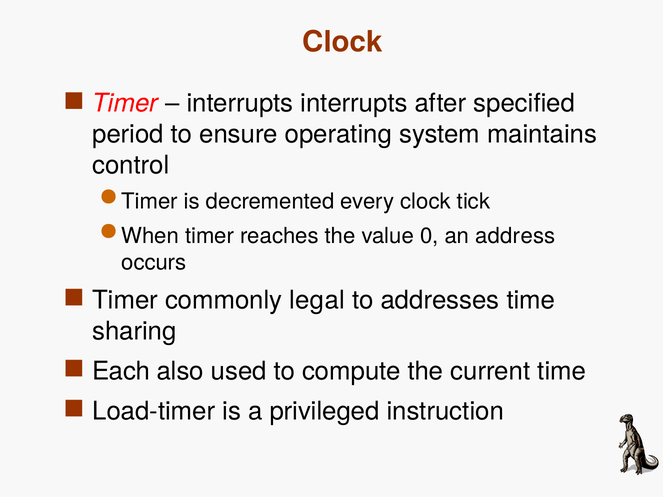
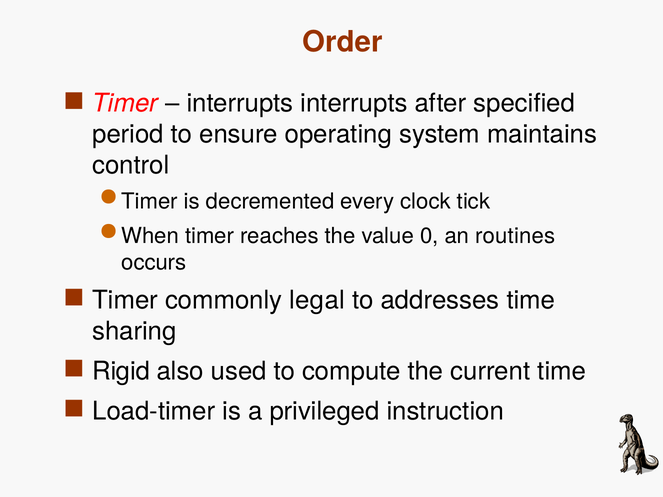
Clock: Clock -> Order (342, 42)
address: address -> routines (515, 236)
Each: Each -> Rigid (121, 371)
